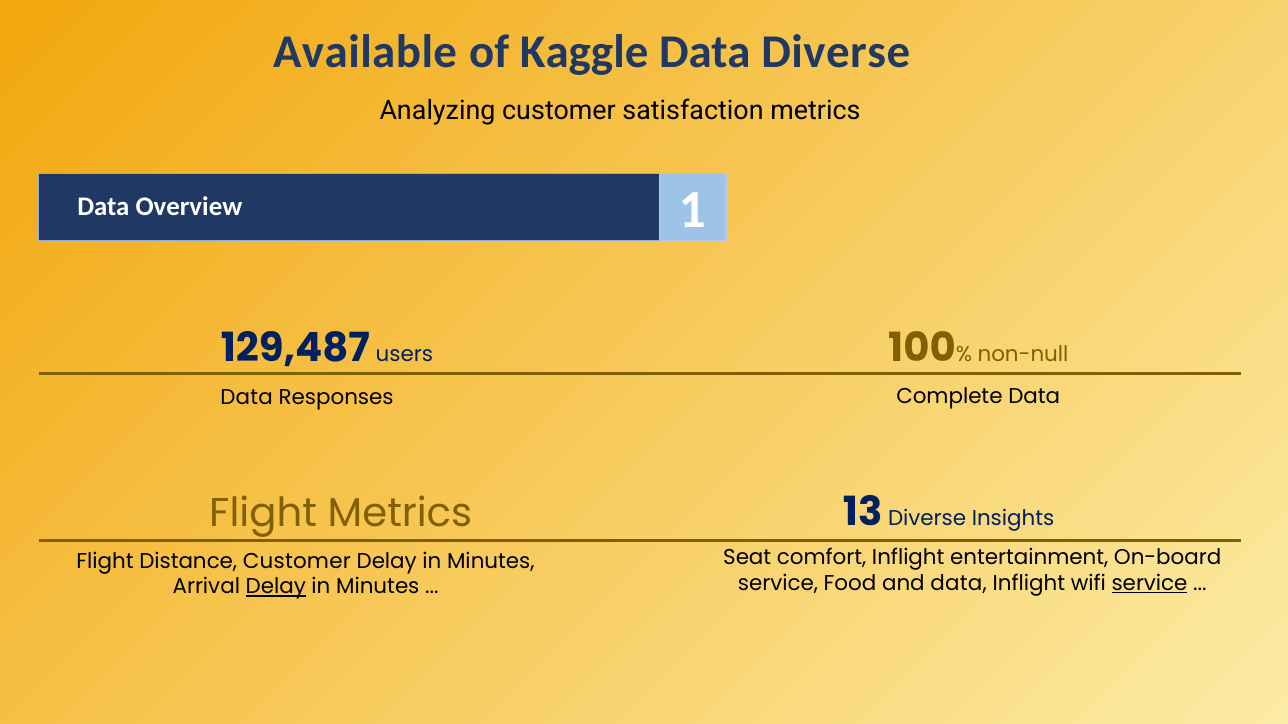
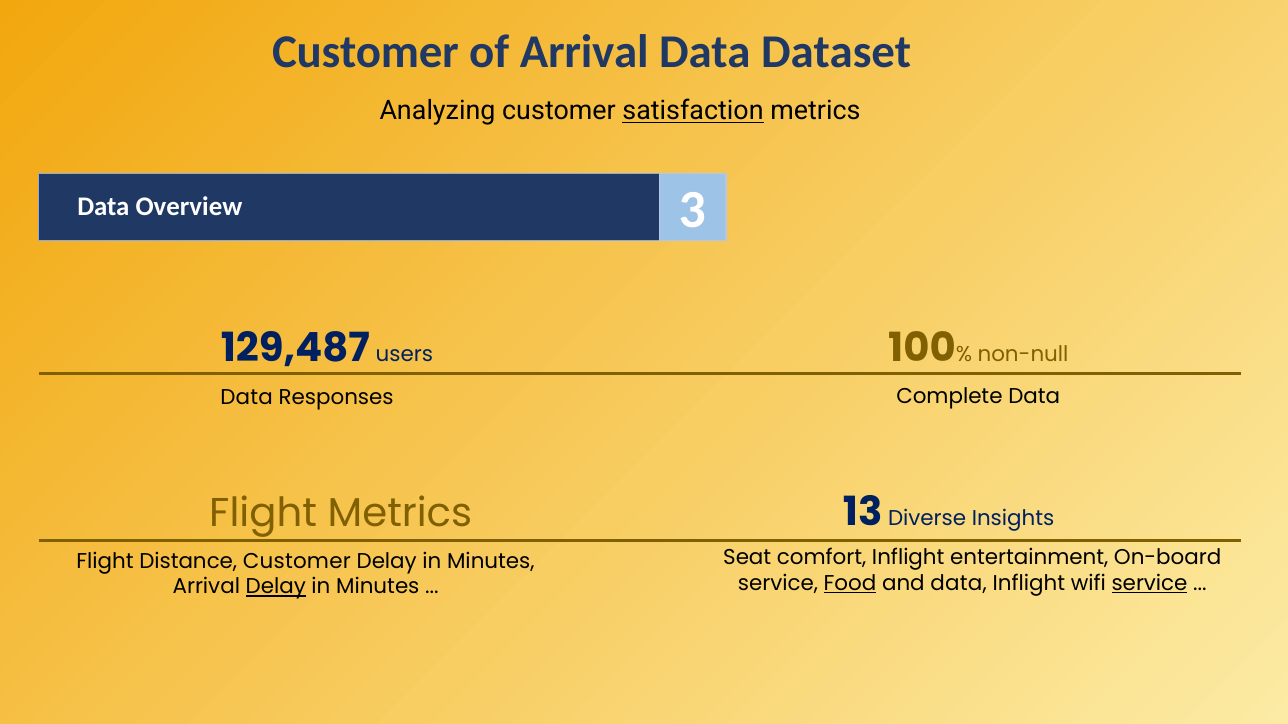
Available: Available -> Customer (365, 52)
of Kaggle: Kaggle -> Arrival (584, 52)
Data Diverse: Diverse -> Dataset (836, 52)
satisfaction underline: none -> present (693, 111)
1: 1 -> 3 (692, 210)
Food underline: none -> present (850, 584)
